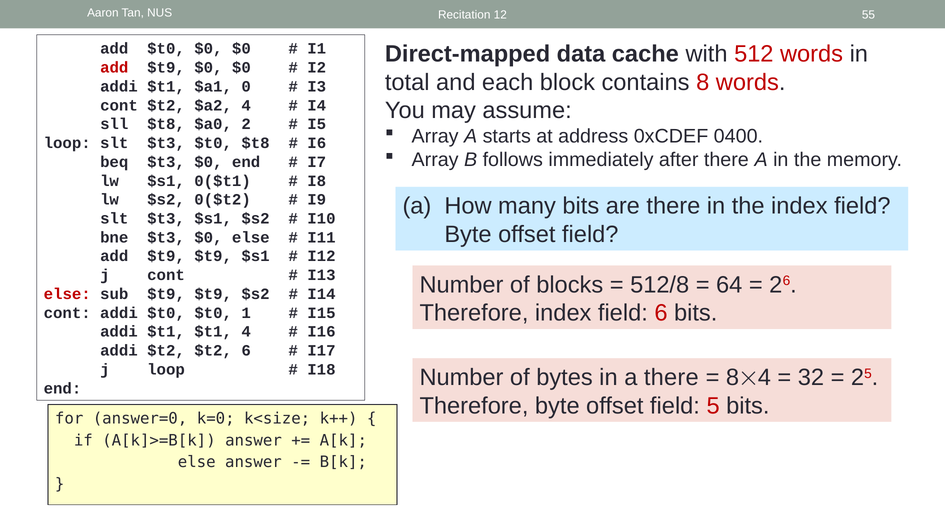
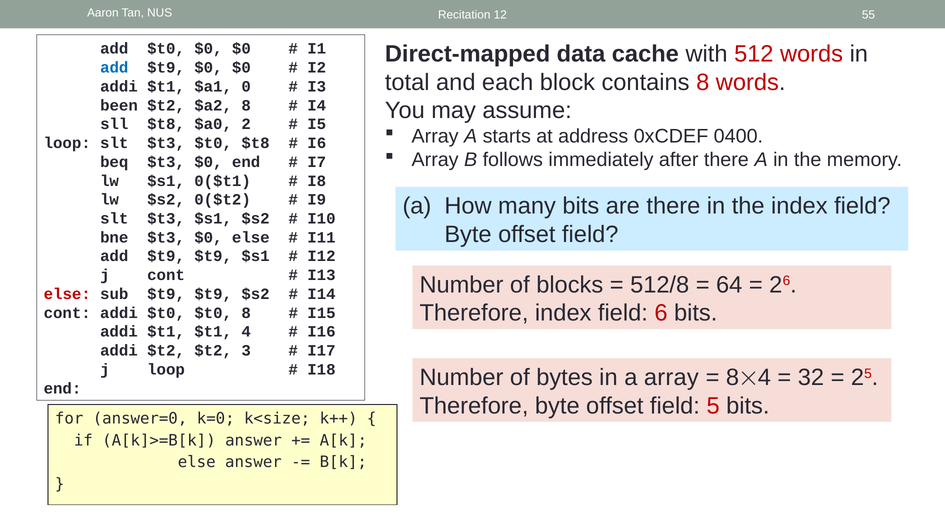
add colour: red -> blue (114, 68)
cont: cont -> been (119, 105)
$a2 4: 4 -> 8 (246, 105)
$t0 1: 1 -> 8 (246, 313)
$t2 6: 6 -> 3 (246, 351)
a there: there -> array (671, 378)
